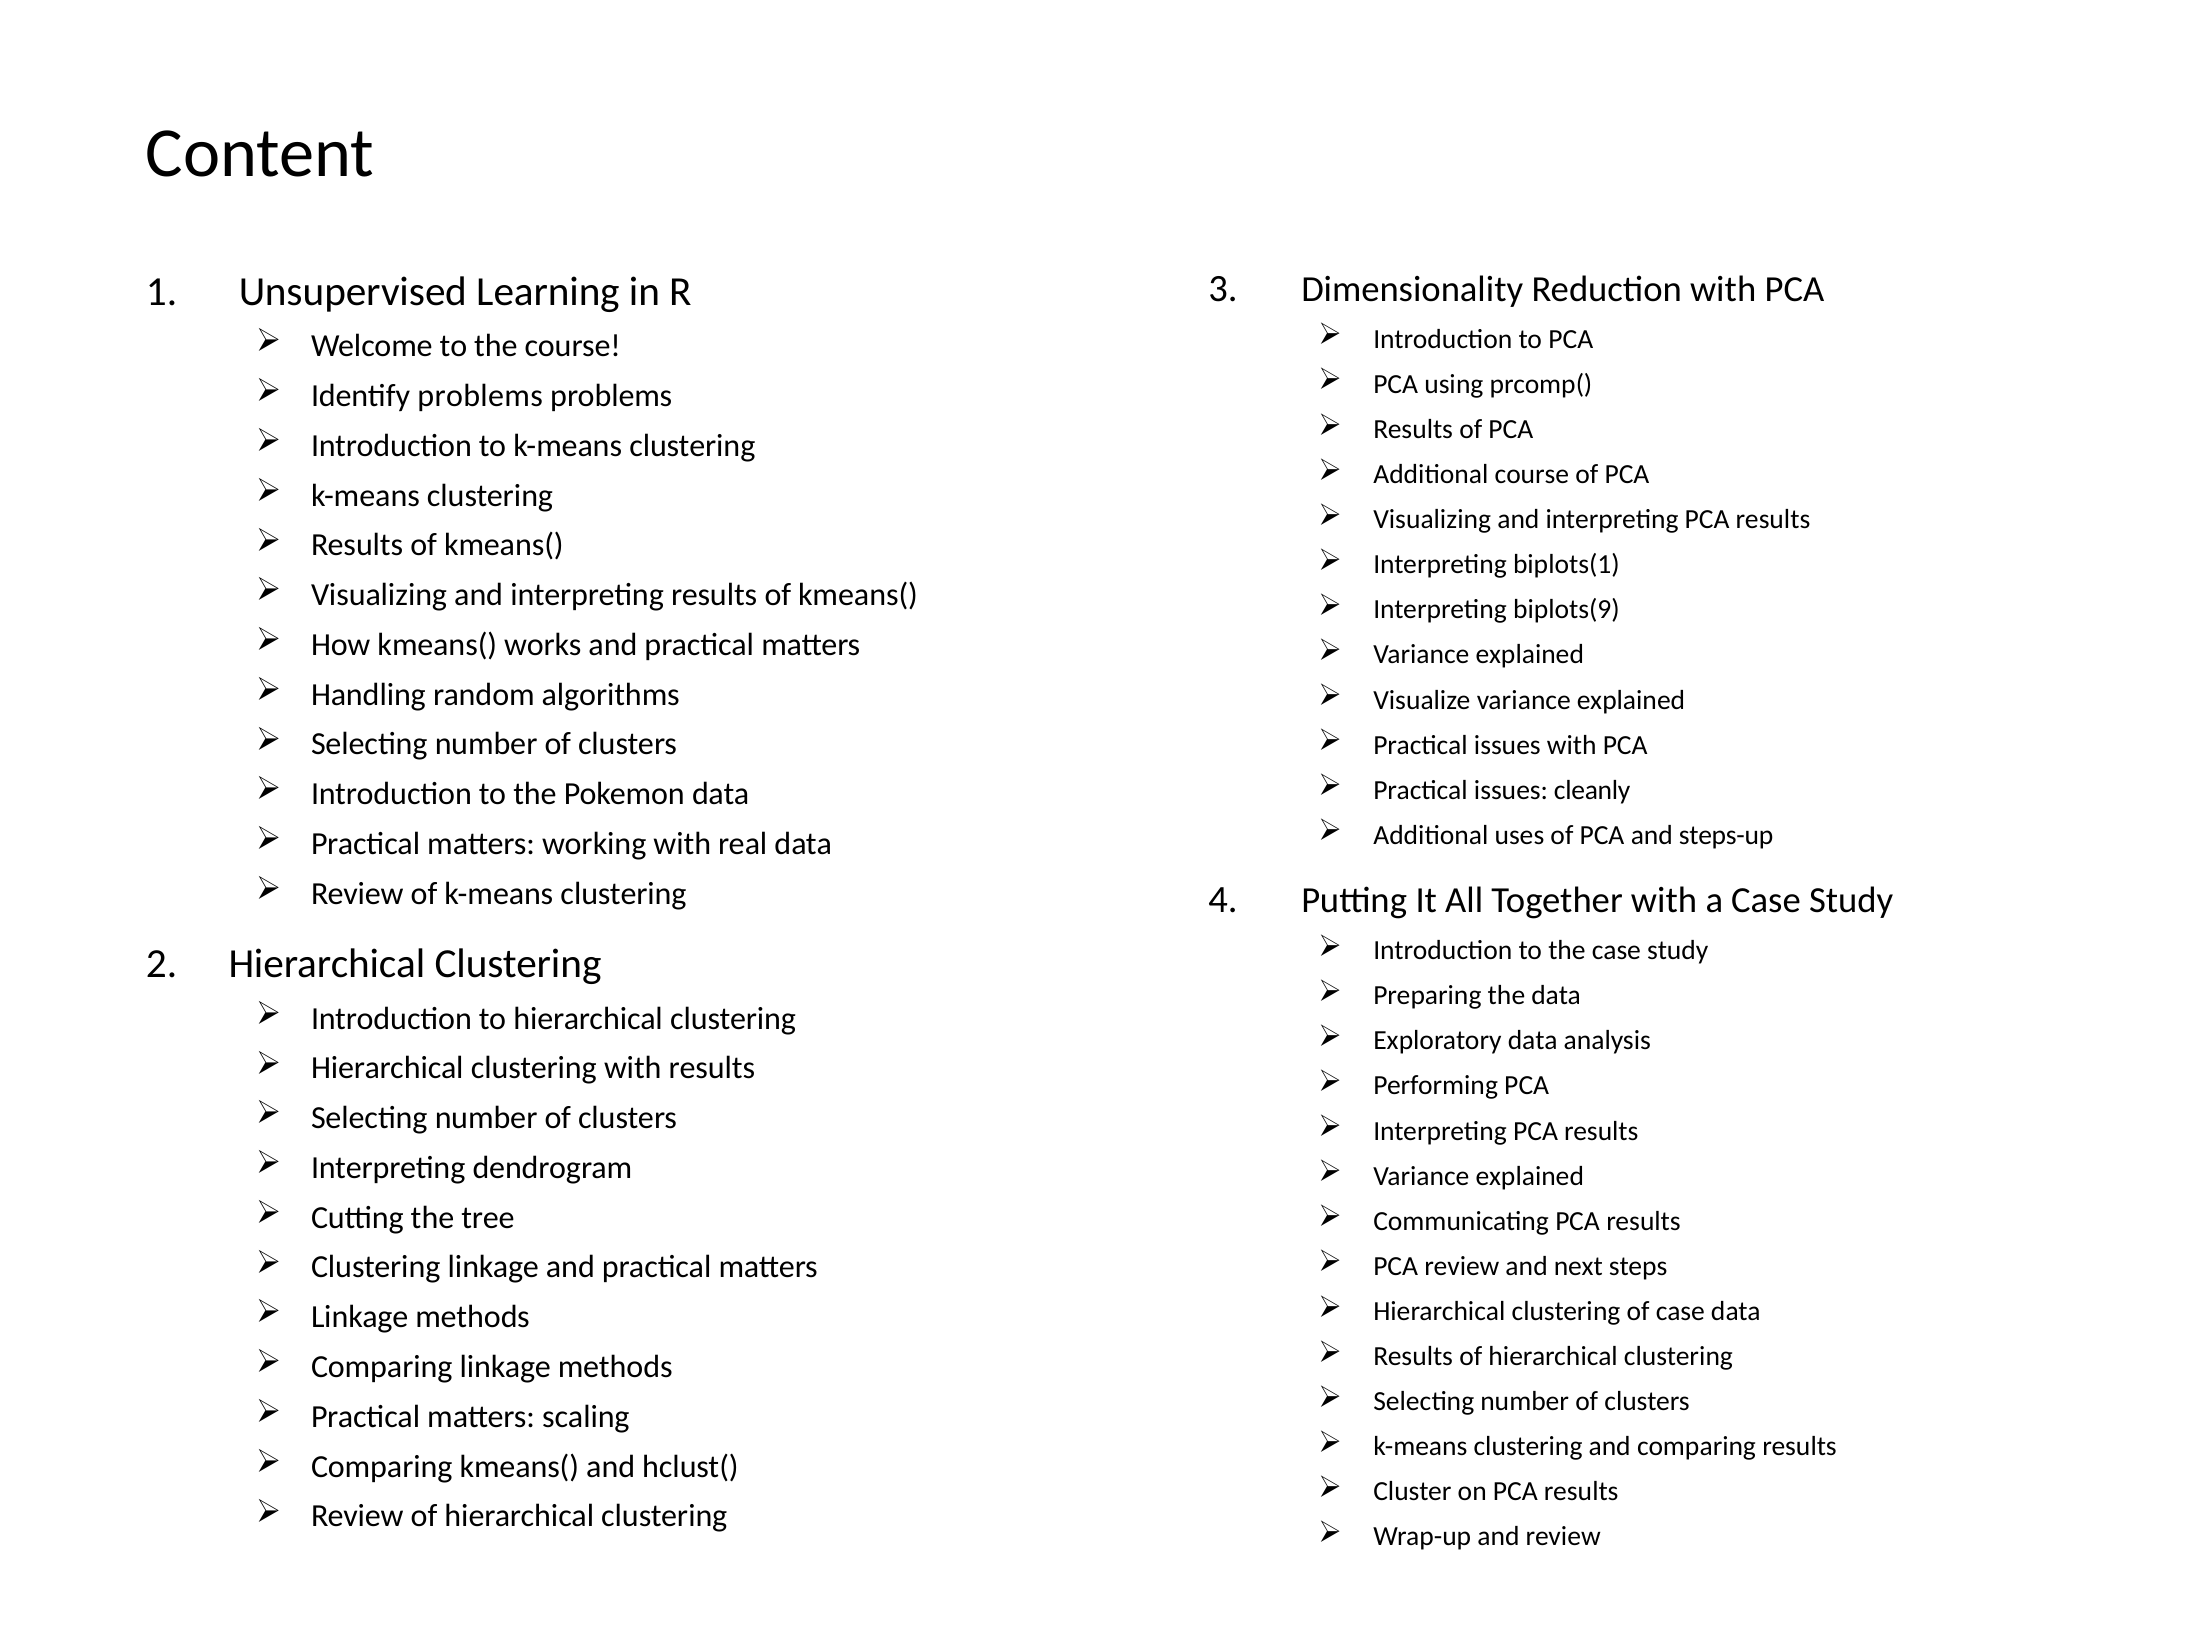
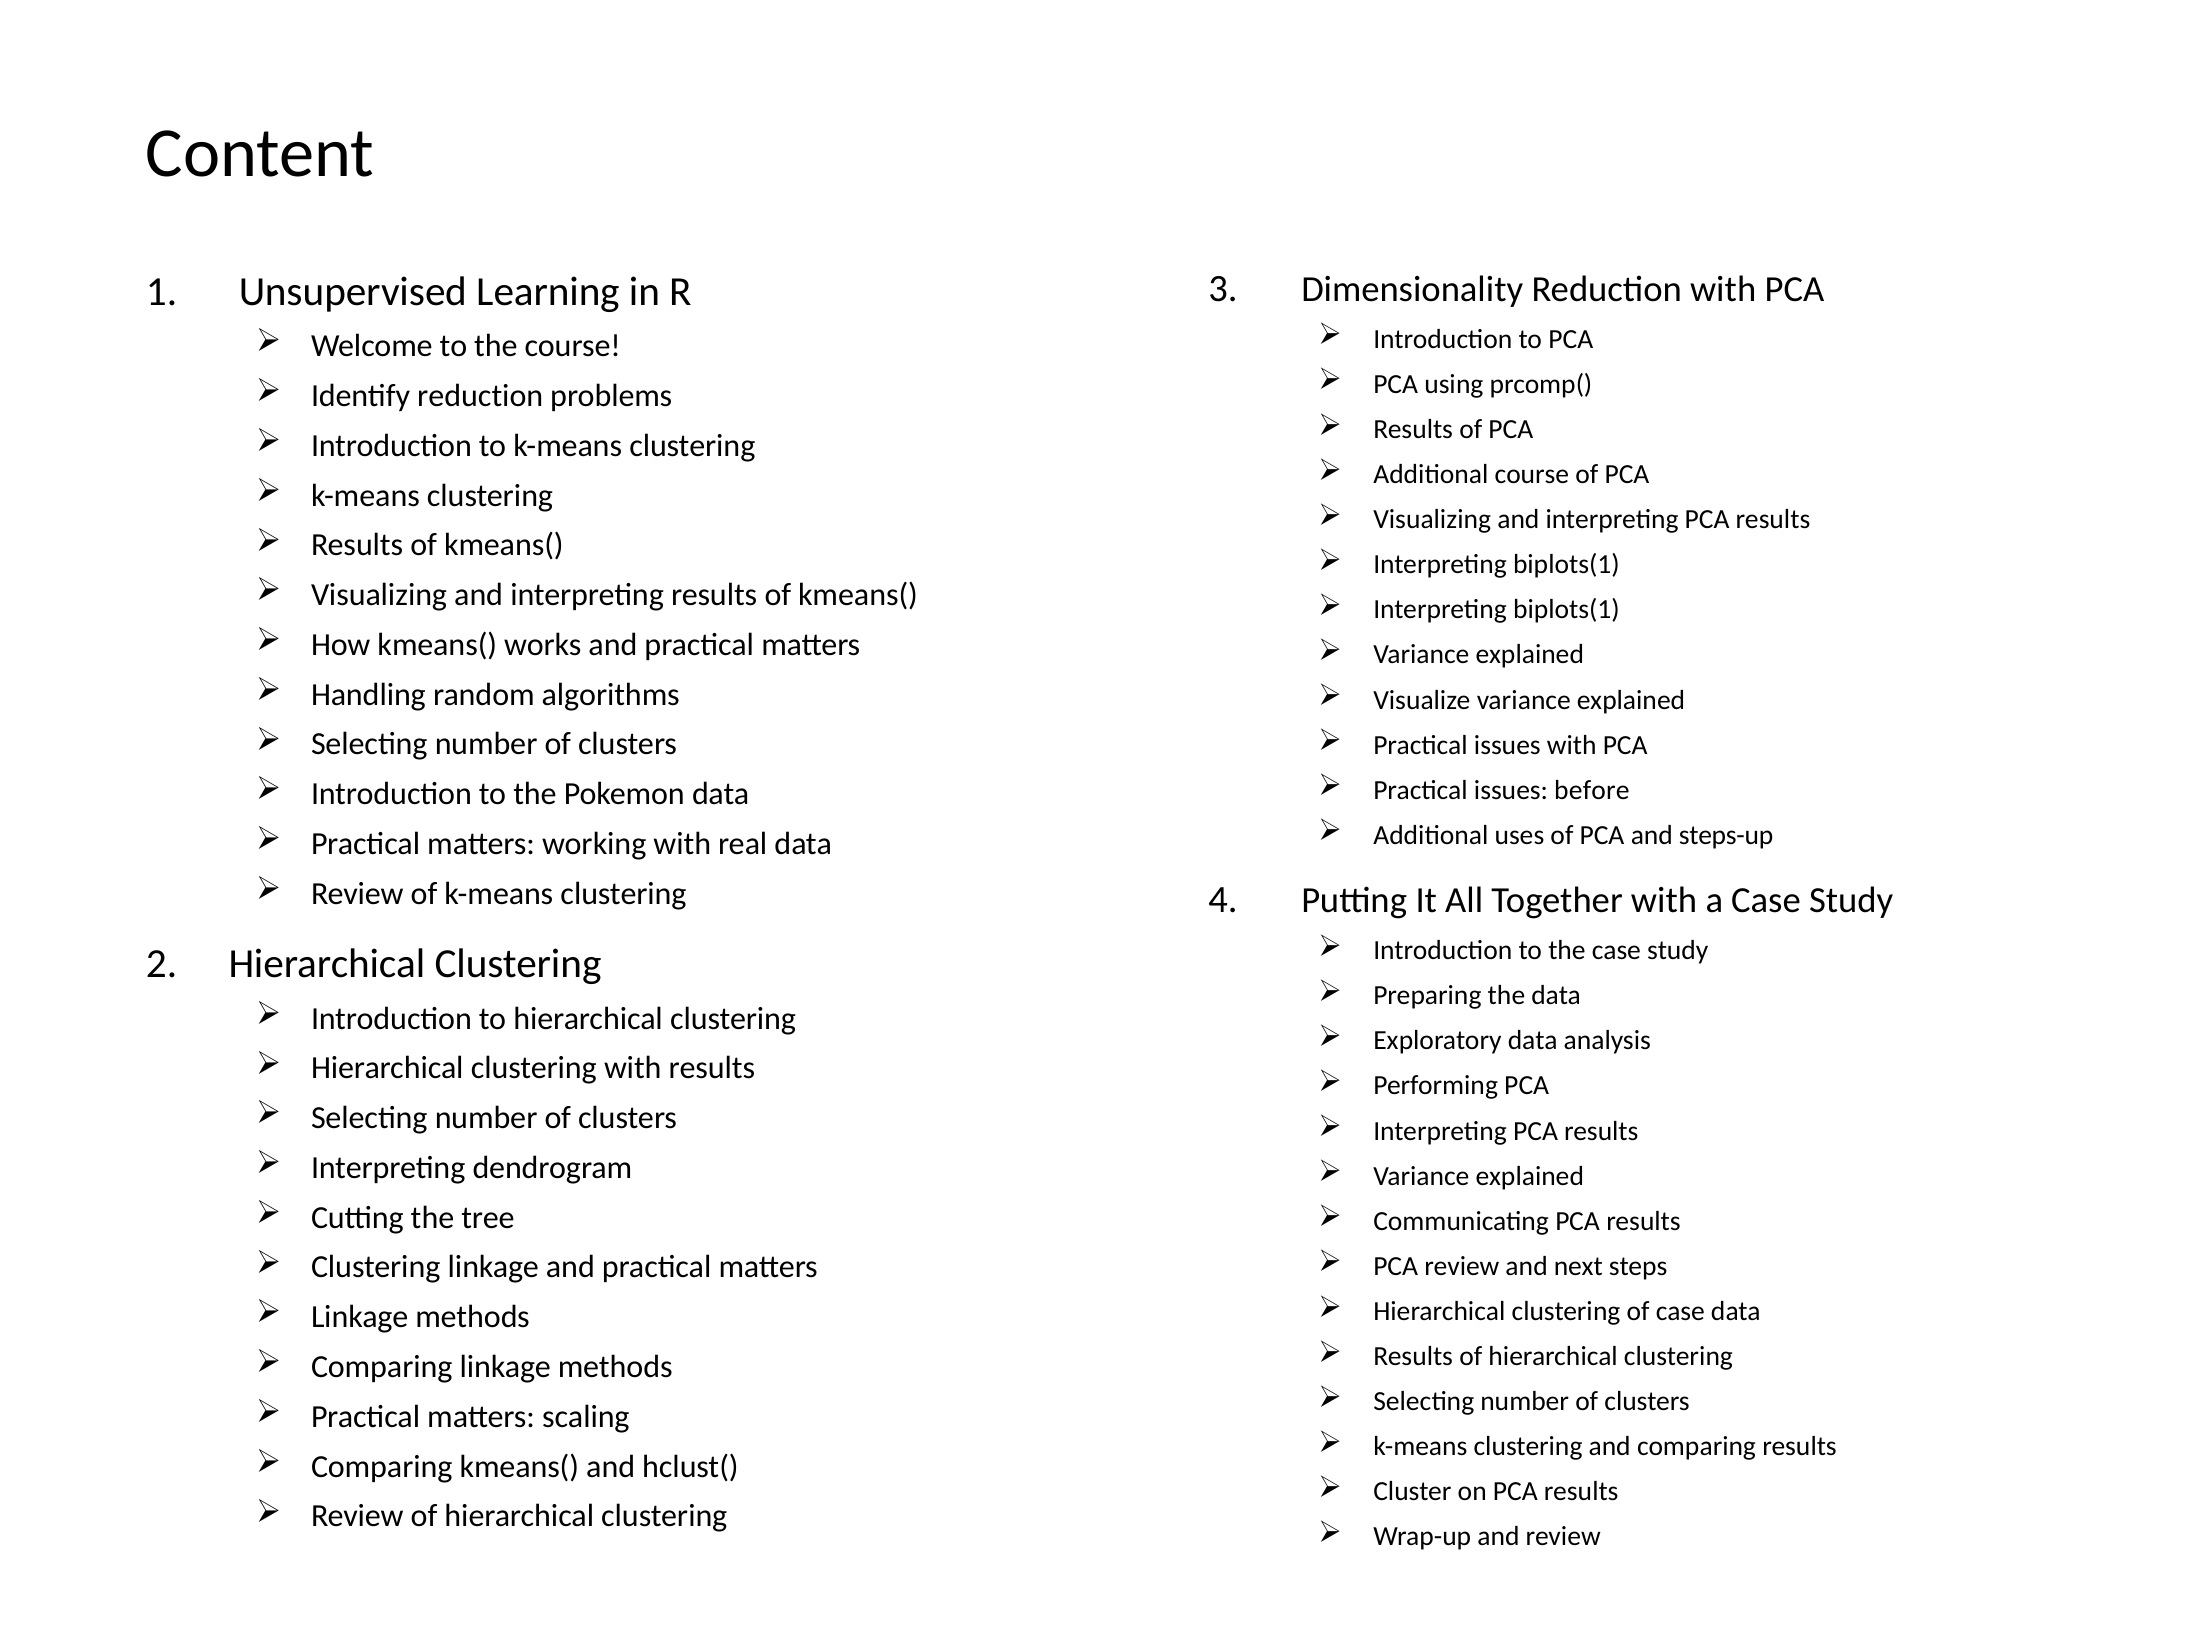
Identify problems: problems -> reduction (480, 396)
biplots(9: biplots(9 -> biplots(1 (1566, 610)
cleanly: cleanly -> before (1592, 790)
